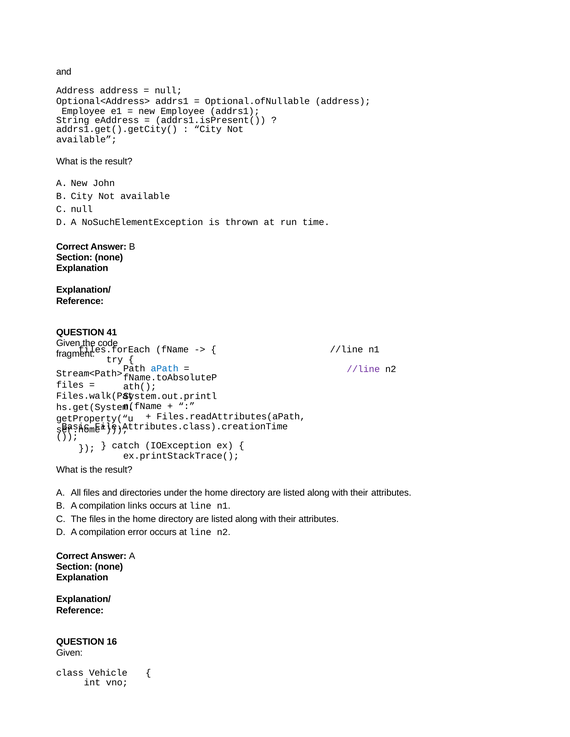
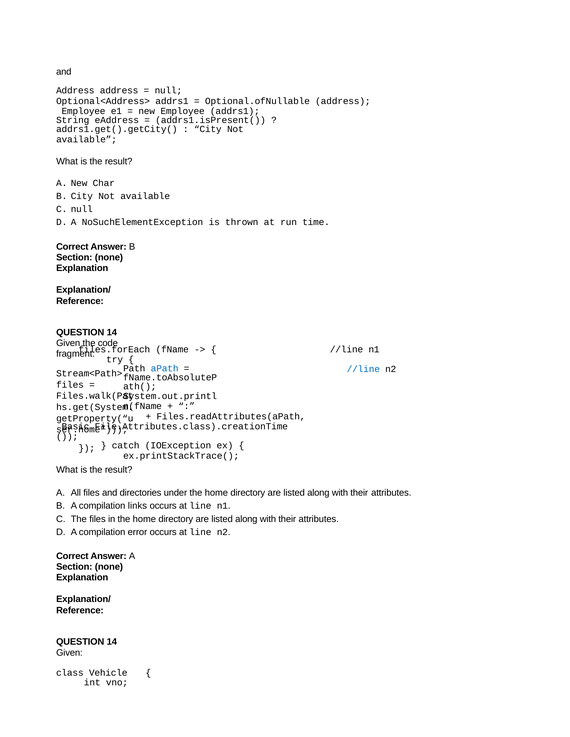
John: John -> Char (104, 183)
41: 41 -> 14 (112, 333)
//line colour: purple -> blue (363, 369)
16: 16 -> 14 (112, 642)
